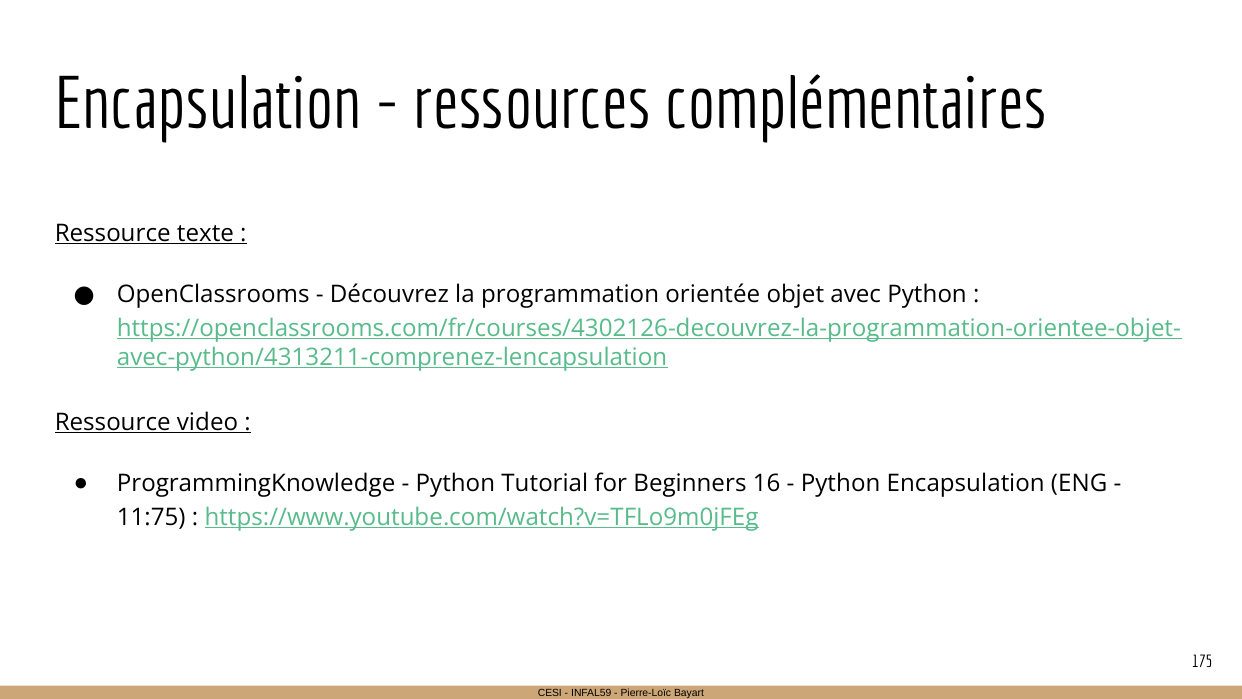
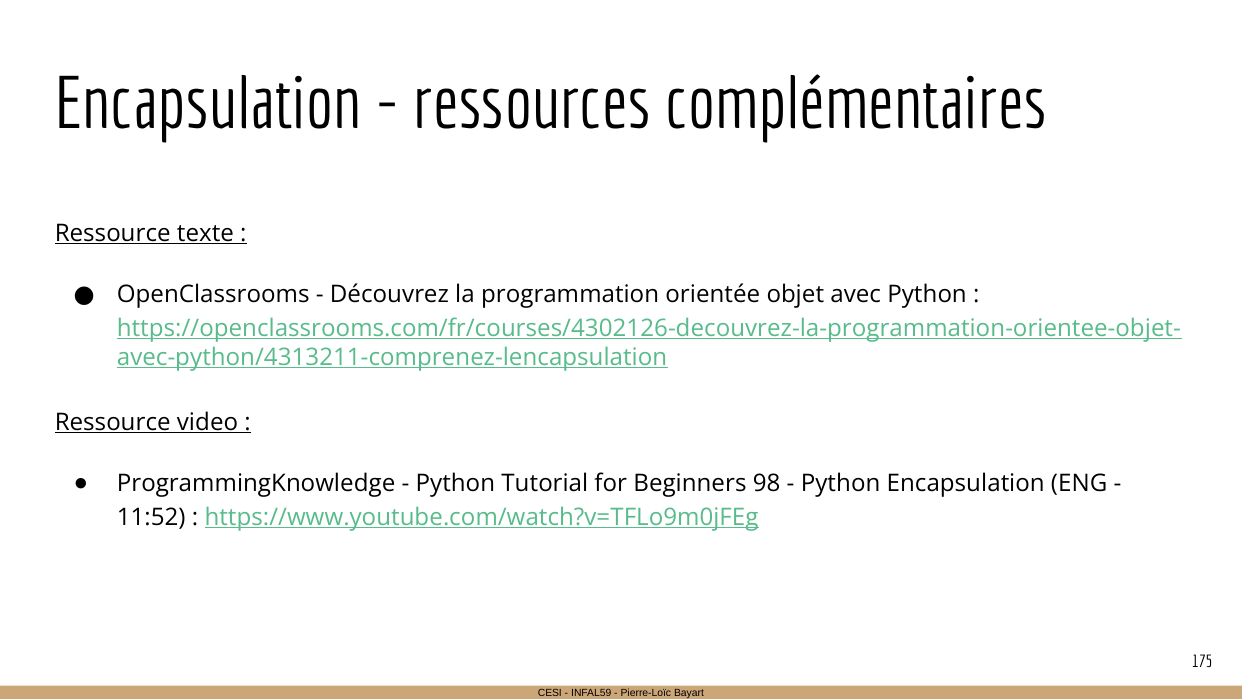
16: 16 -> 98 (767, 483)
11:75: 11:75 -> 11:52 (151, 517)
